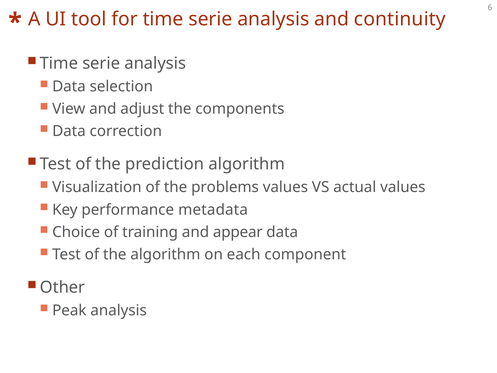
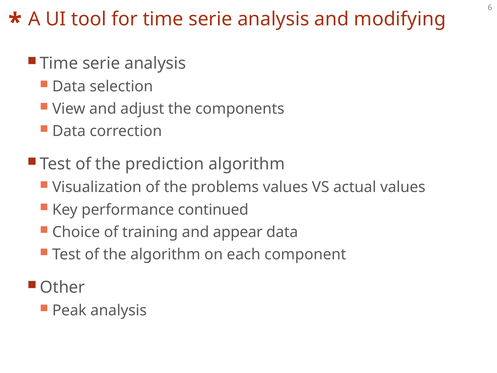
continuity: continuity -> modifying (400, 19)
metadata: metadata -> continued (213, 210)
